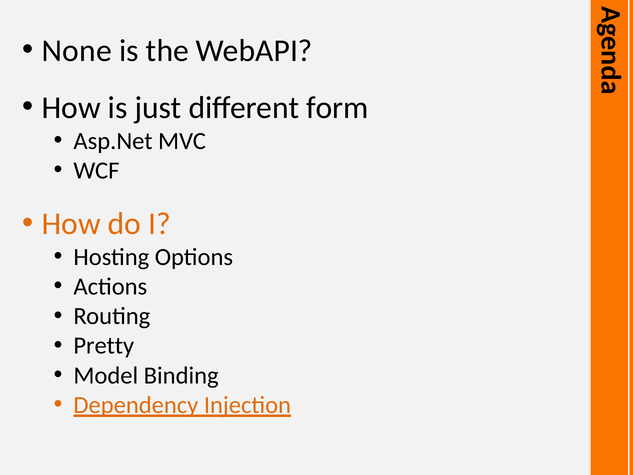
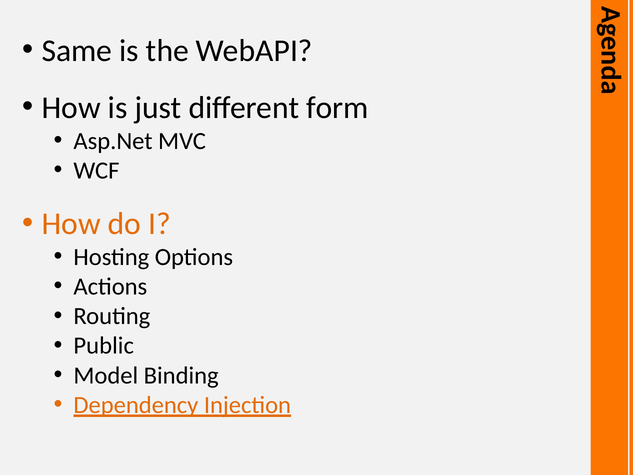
None: None -> Same (77, 51)
Pretty: Pretty -> Public (104, 346)
